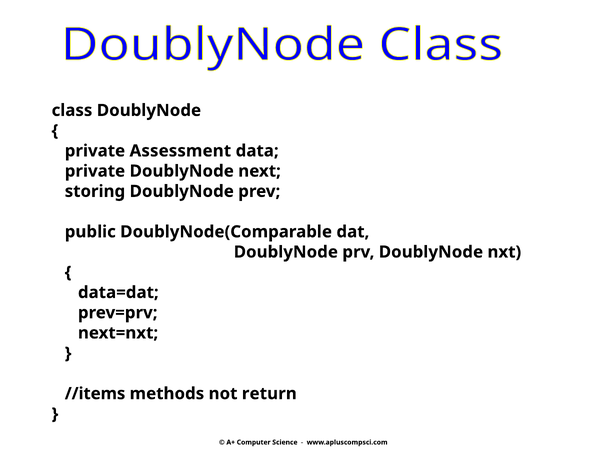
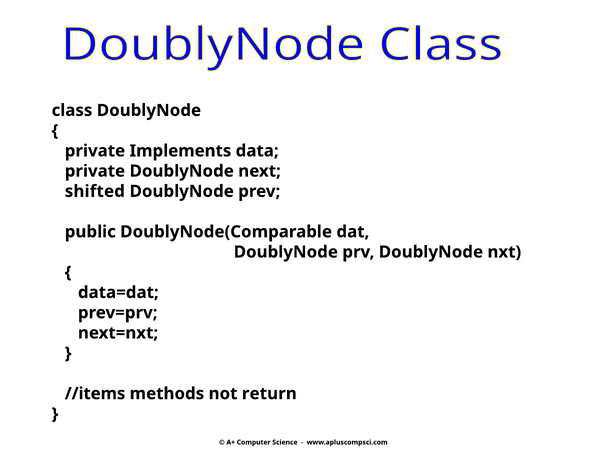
Assessment: Assessment -> Implements (180, 151)
storing: storing -> shifted (95, 191)
